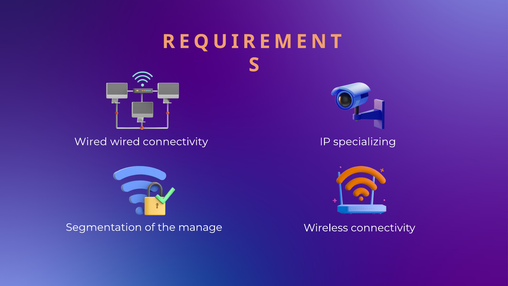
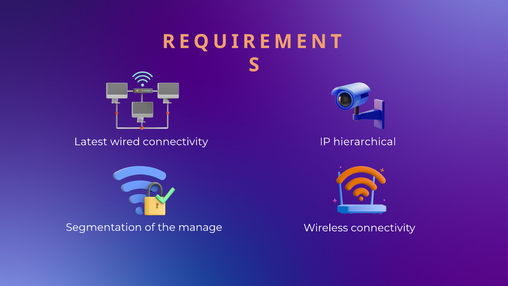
Wired: Wired -> Latest (91, 142)
specializing: specializing -> hierarchical (365, 142)
